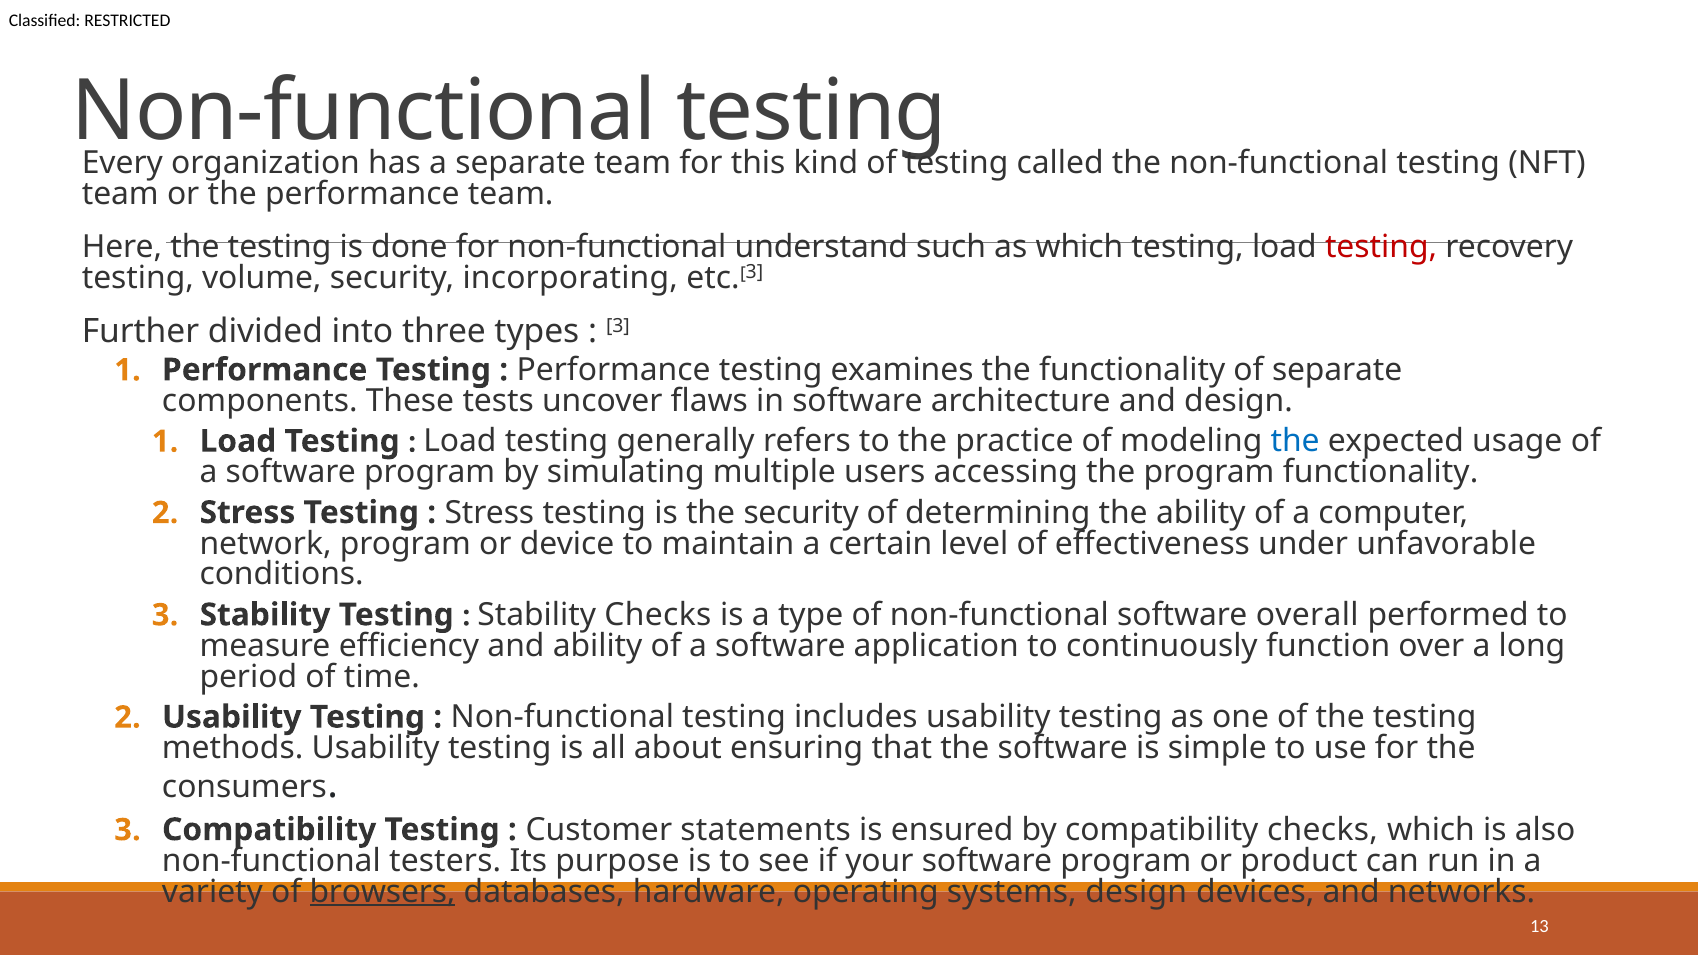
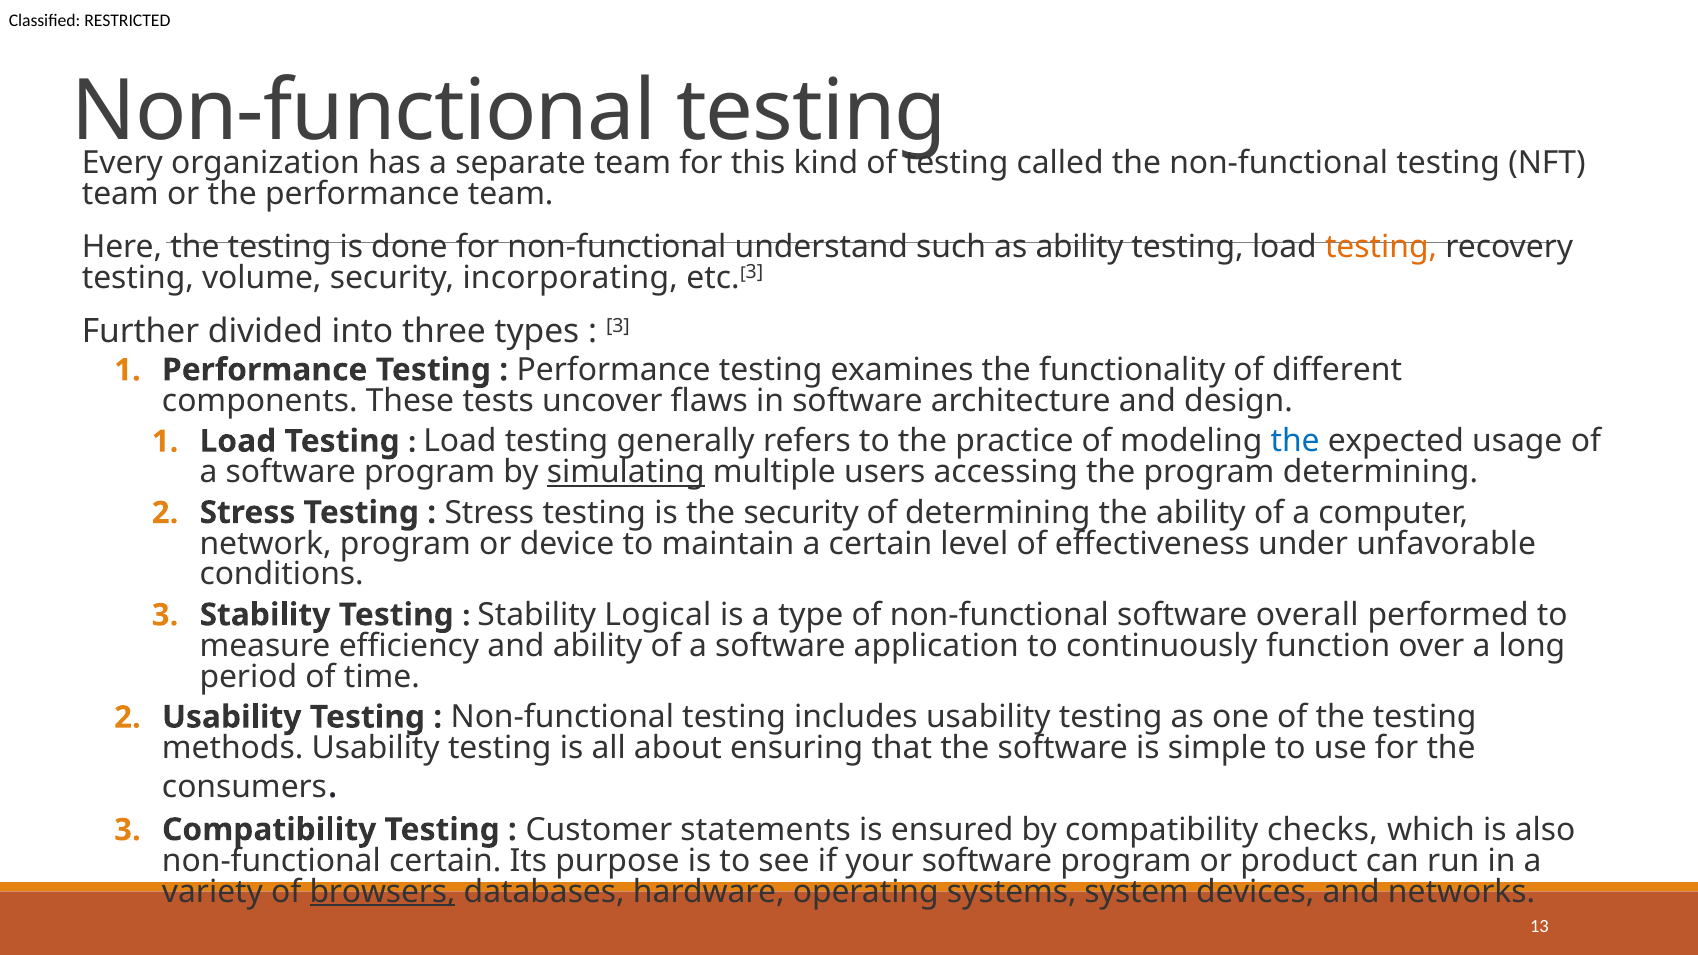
as which: which -> ability (1080, 247)
testing colour: red -> orange (1381, 247)
of separate: separate -> different (1337, 370)
simulating underline: none -> present (626, 472)
program functionality: functionality -> determining (1380, 472)
Stability Checks: Checks -> Logical (658, 615)
non-functional testers: testers -> certain (445, 861)
systems design: design -> system (1137, 892)
